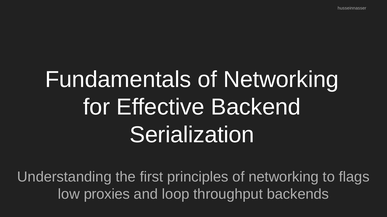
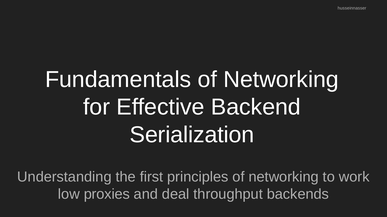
flags: flags -> work (354, 177)
loop: loop -> deal (176, 195)
